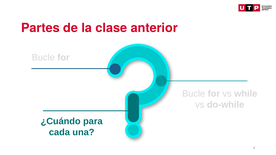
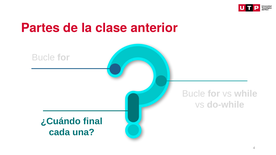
para: para -> final (93, 121)
